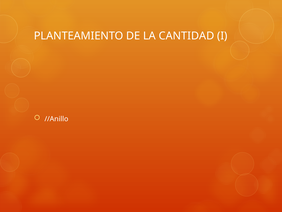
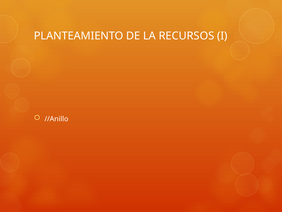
CANTIDAD: CANTIDAD -> RECURSOS (186, 36)
